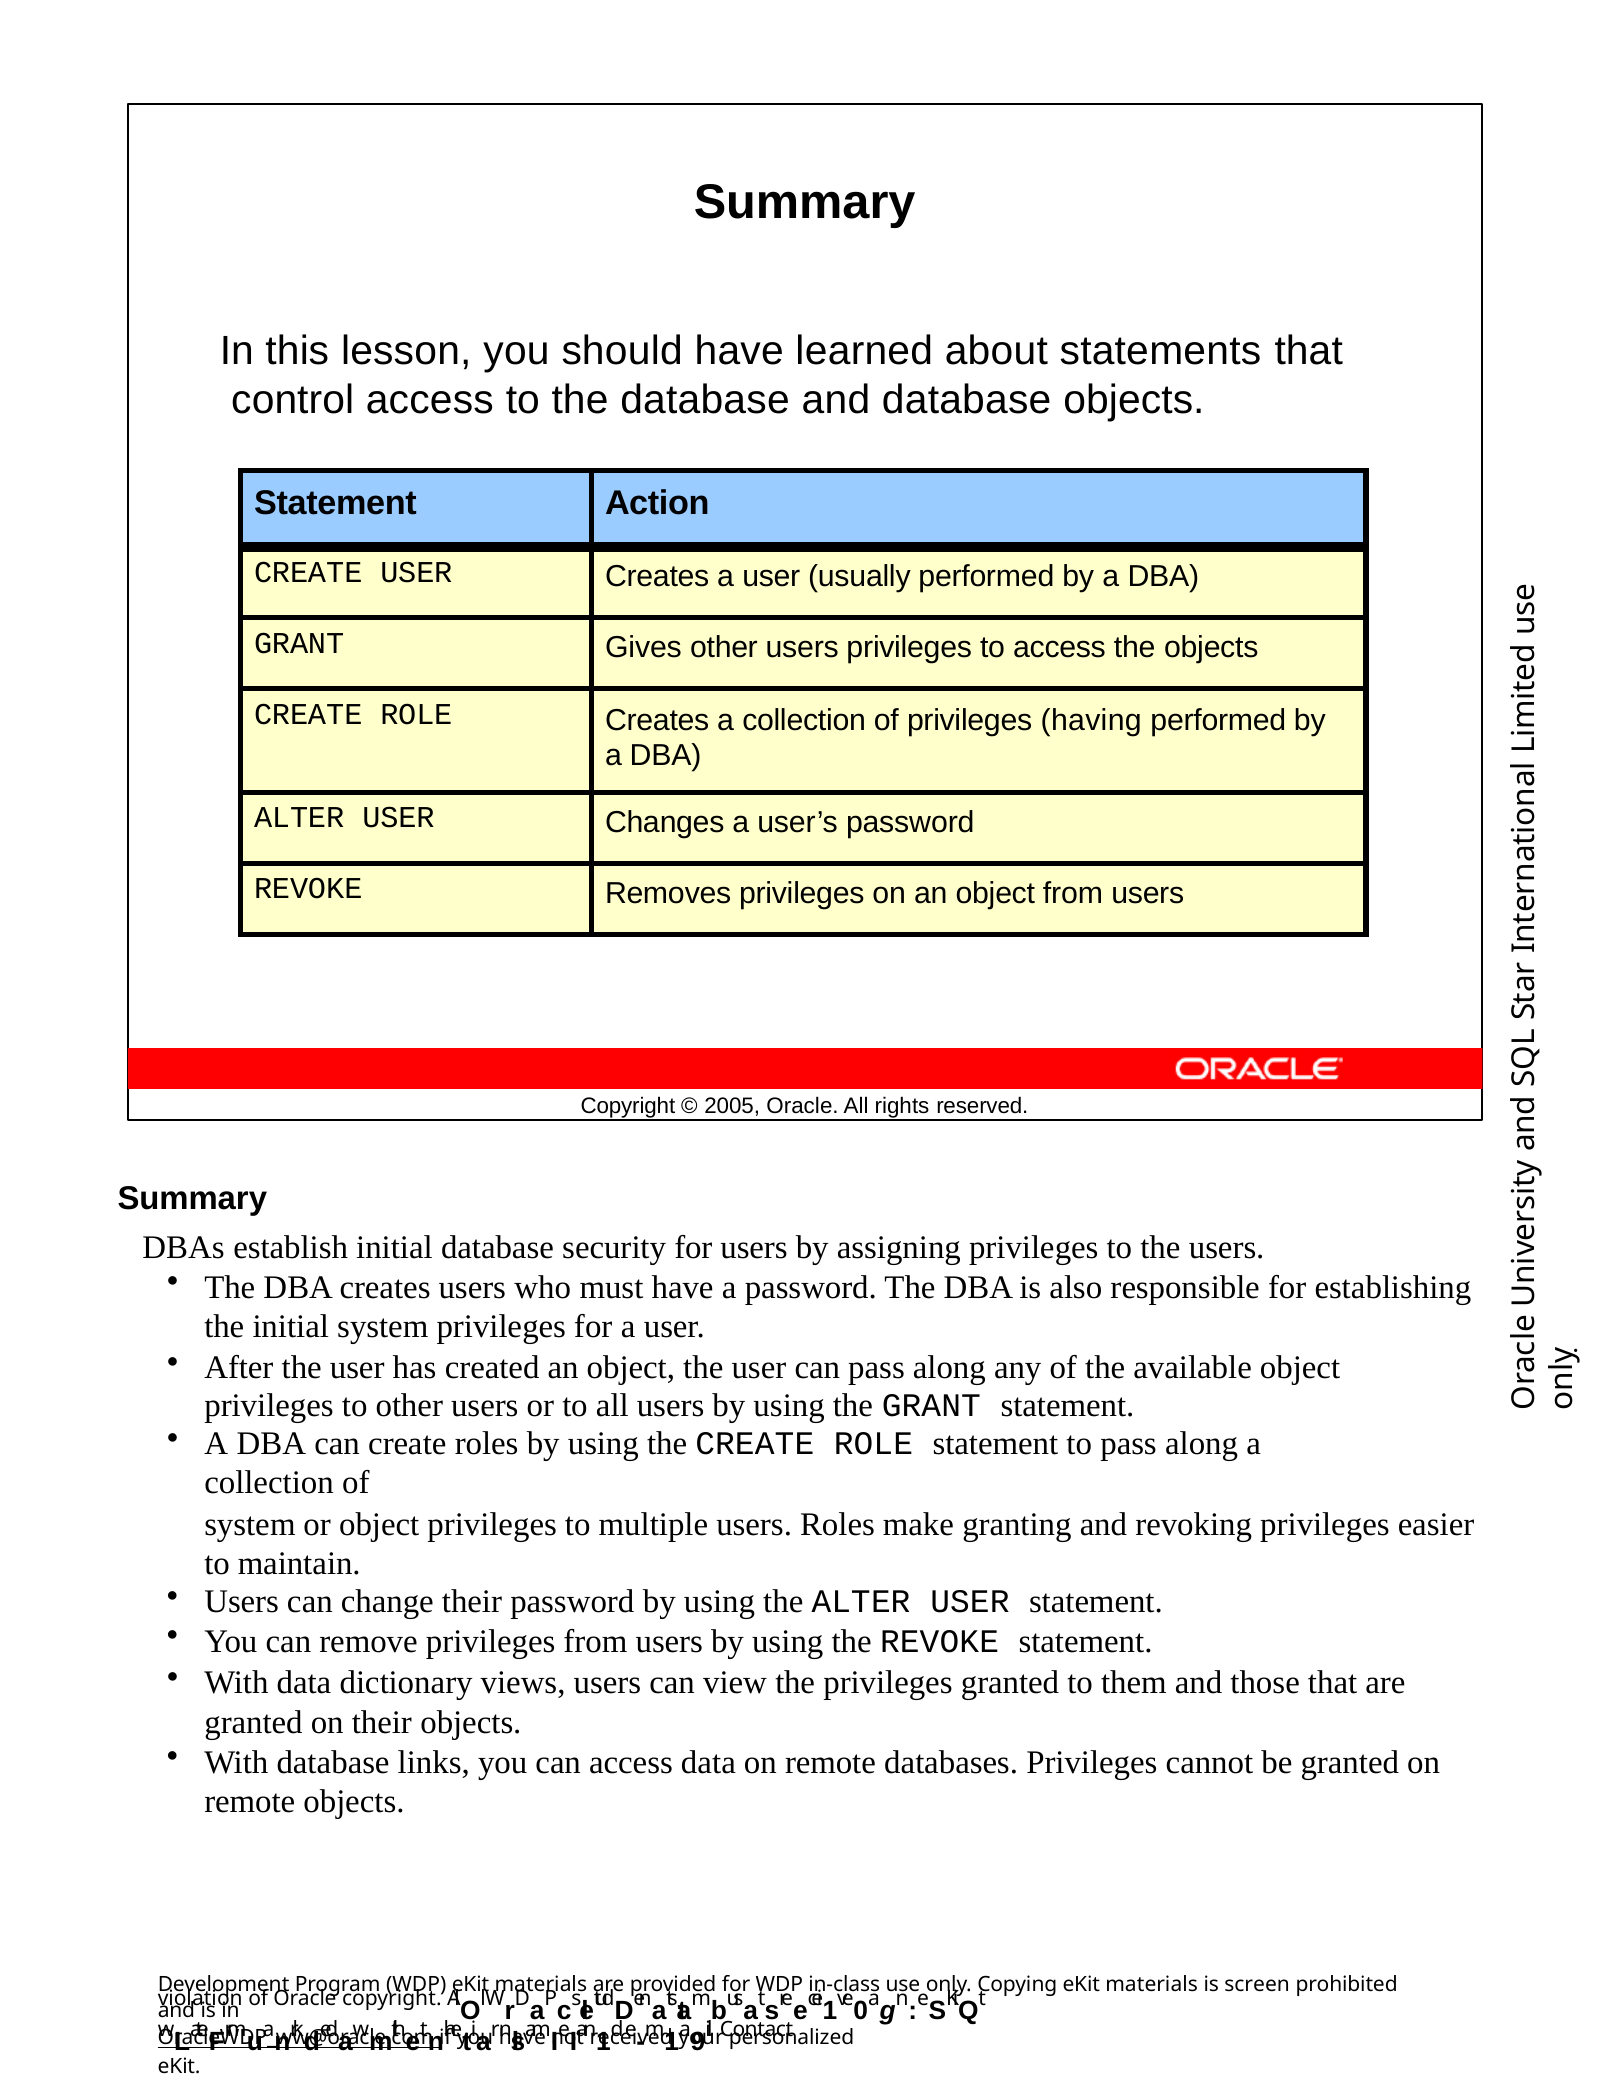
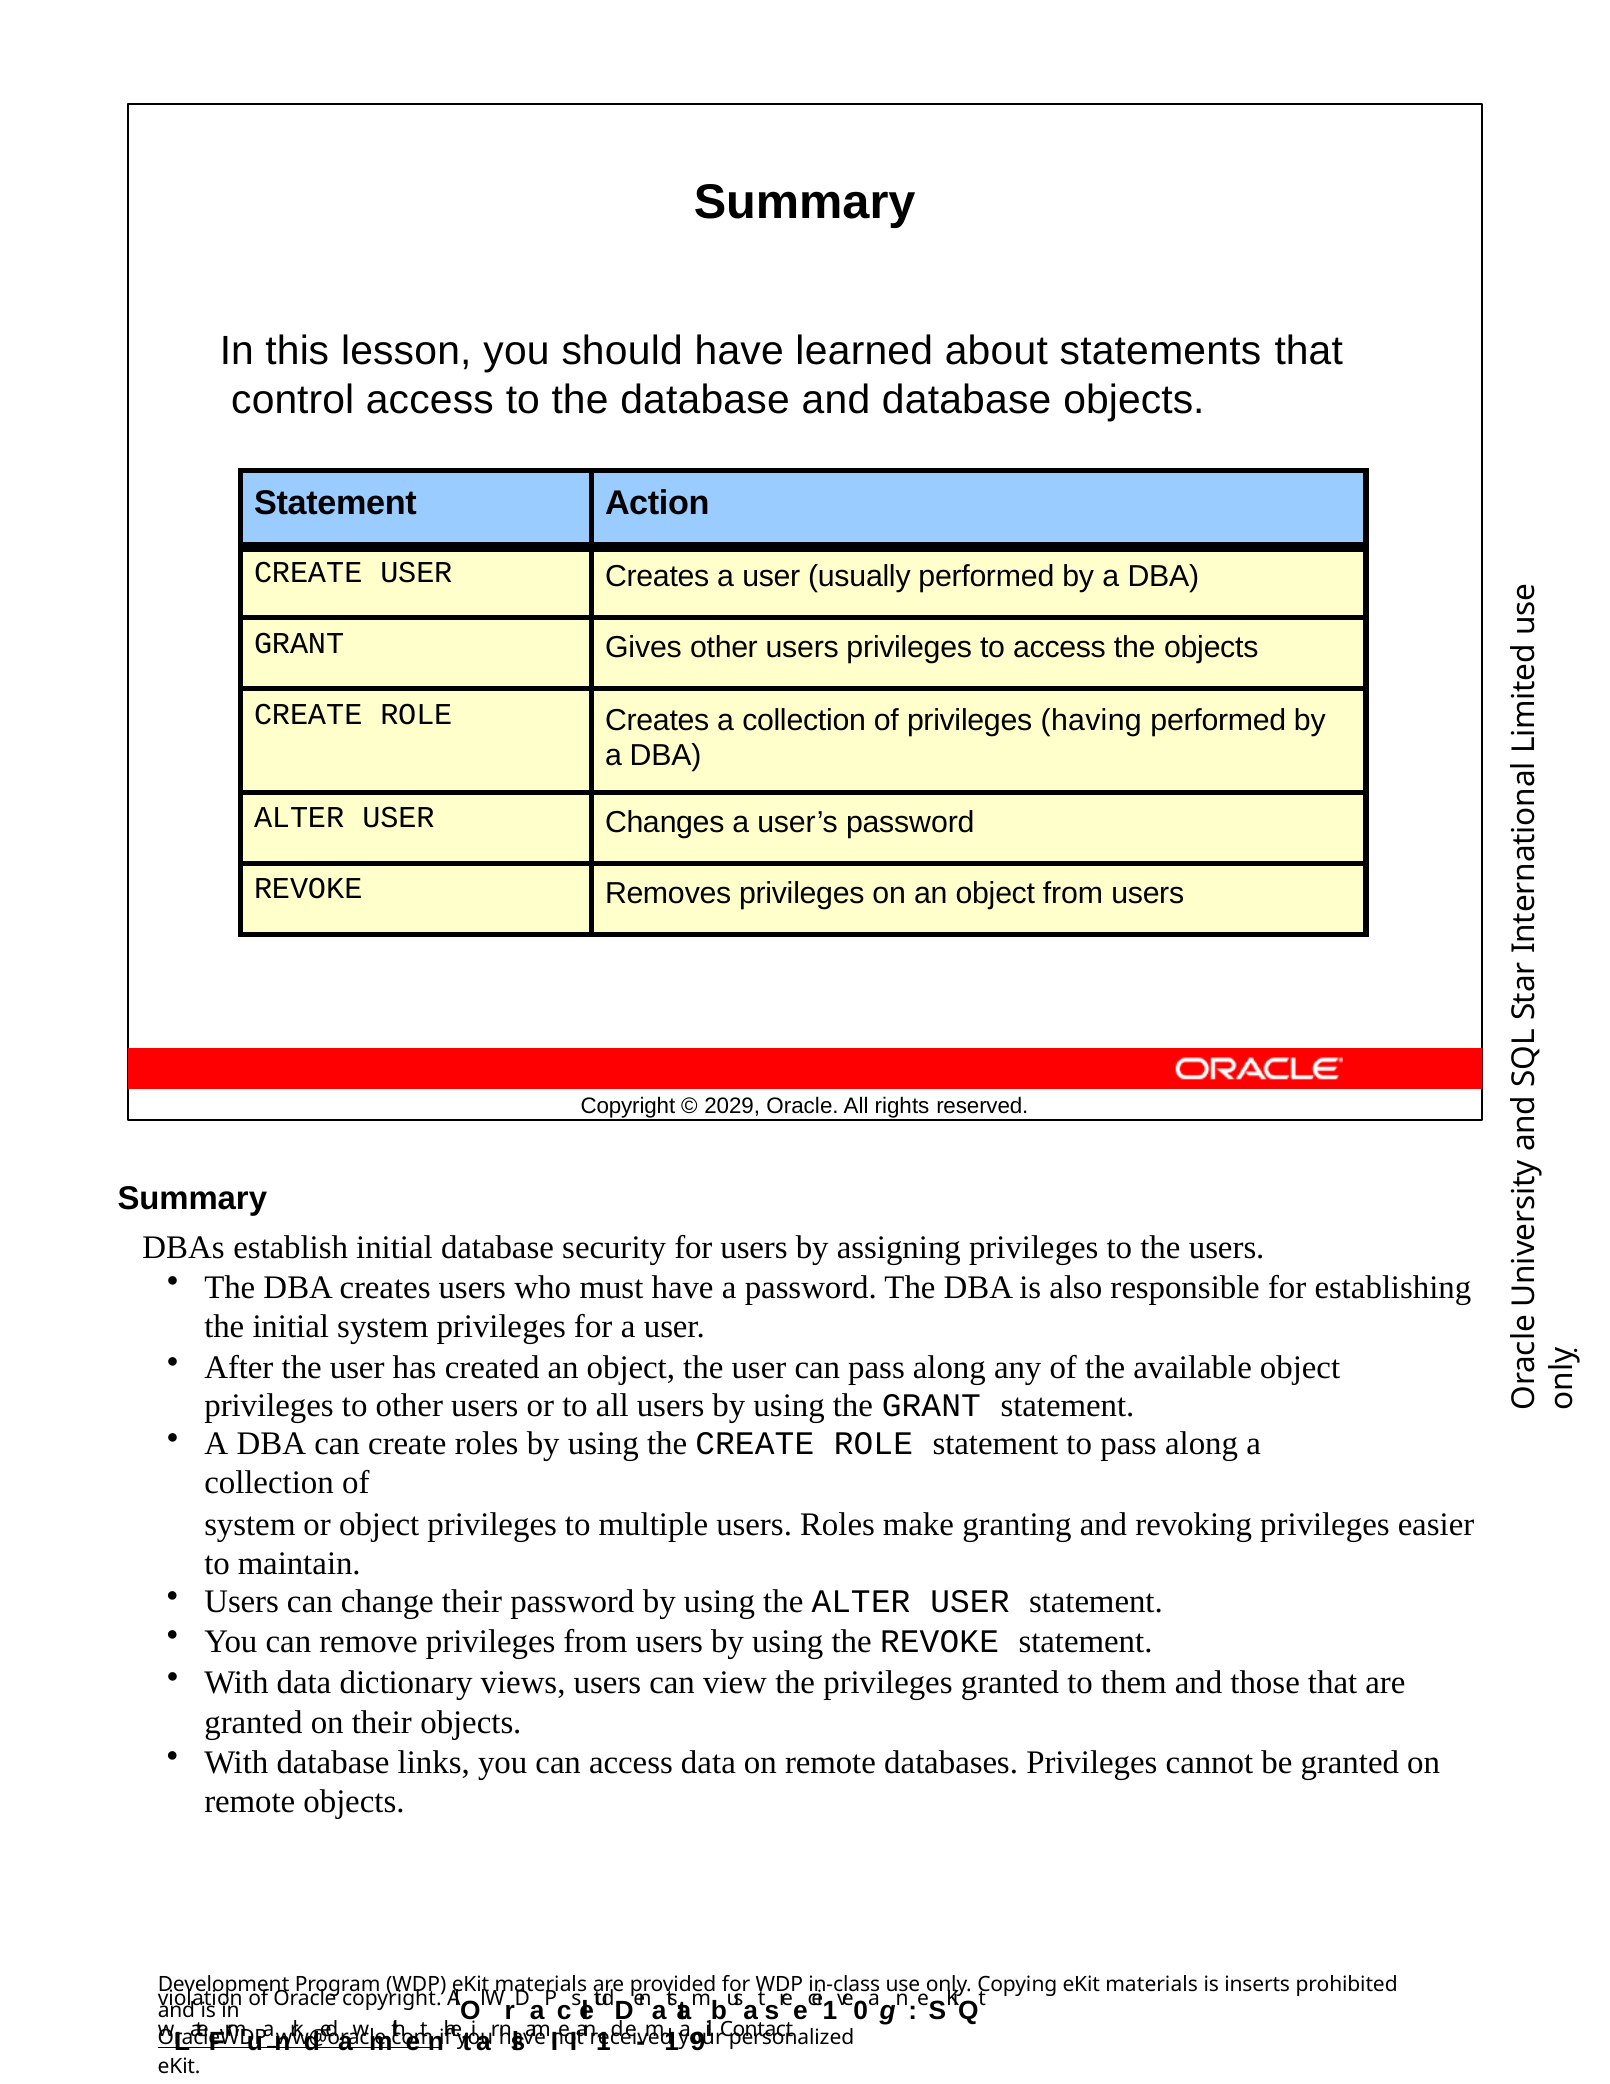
2005: 2005 -> 2029 (732, 1106)
screen: screen -> inserts (1257, 1984)
